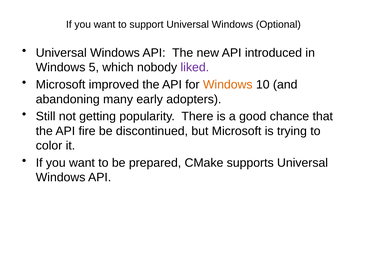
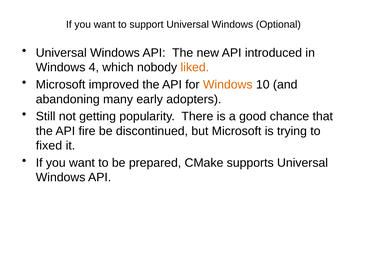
5: 5 -> 4 (94, 68)
liked colour: purple -> orange (195, 68)
color: color -> fixed (49, 146)
